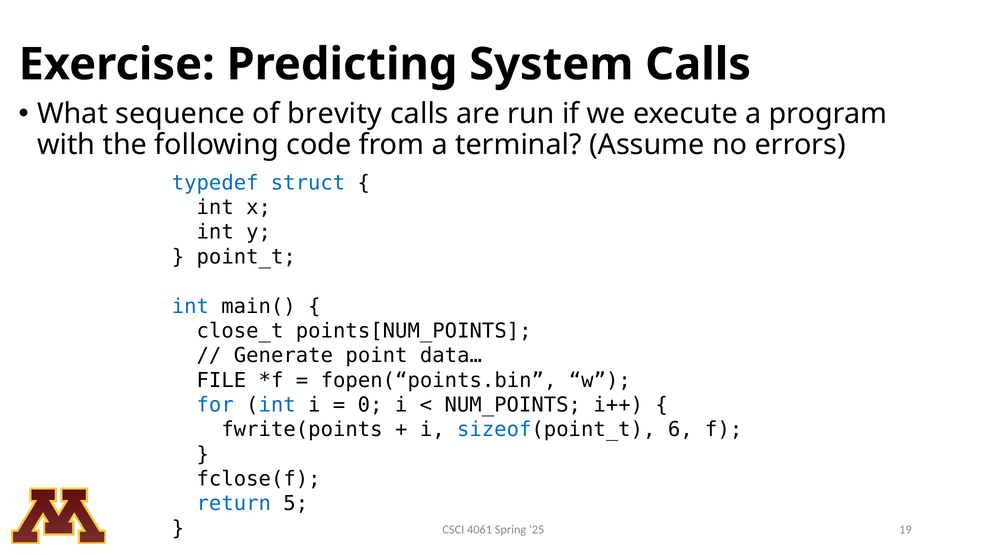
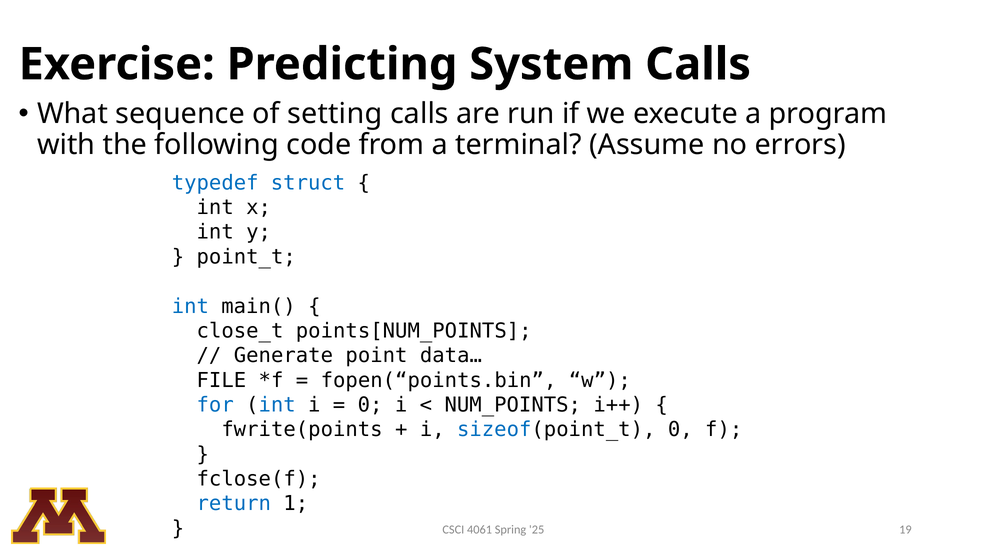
brevity: brevity -> setting (335, 114)
sizeof(point_t 6: 6 -> 0 (680, 430)
5: 5 -> 1 (296, 504)
